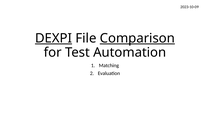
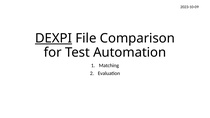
Comparison underline: present -> none (137, 38)
